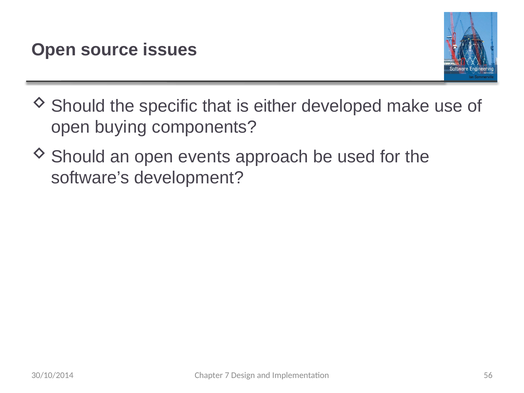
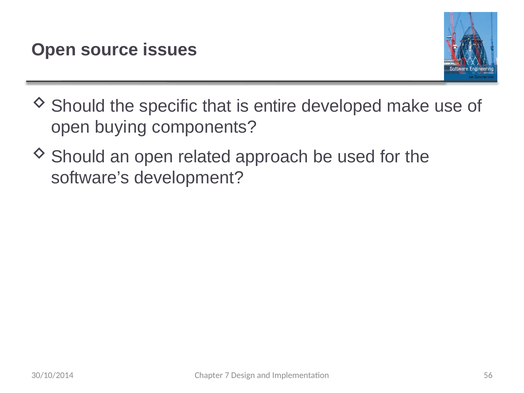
either: either -> entire (275, 106)
events: events -> related (204, 157)
